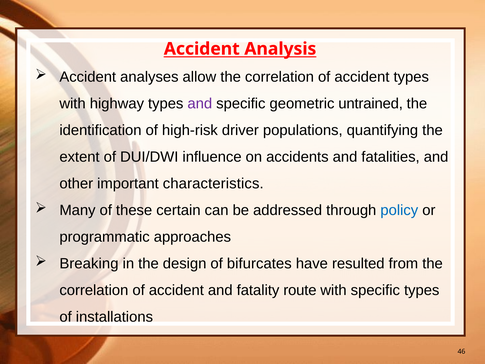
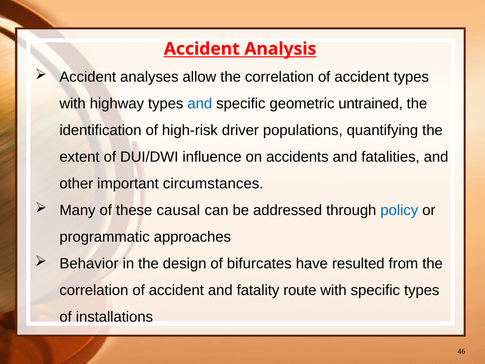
and colour: purple -> blue (200, 104)
characteristics: characteristics -> circumstances (213, 184)
certain: certain -> causal (178, 210)
Breaking: Breaking -> Behavior (89, 263)
